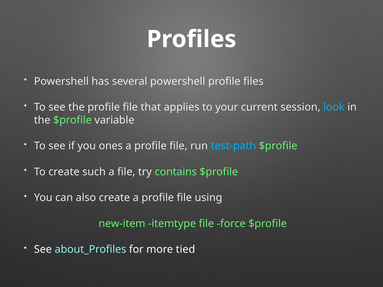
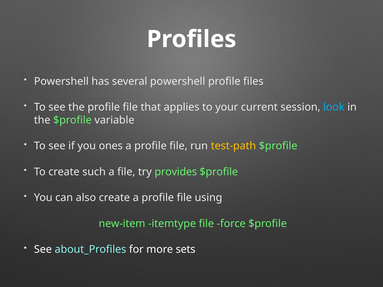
test-path colour: light blue -> yellow (233, 146)
contains: contains -> provides (176, 172)
tied: tied -> sets (186, 250)
